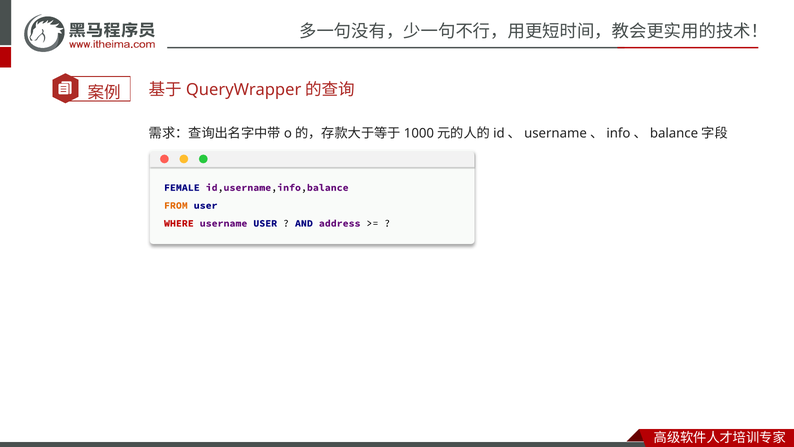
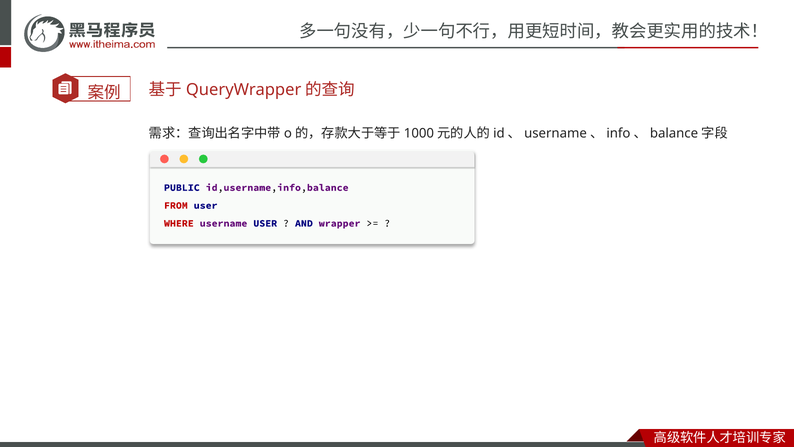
FEMALE: FEMALE -> PUBLIC (182, 187)
FROM colour: orange -> red (176, 205)
address: address -> wrapper (340, 223)
